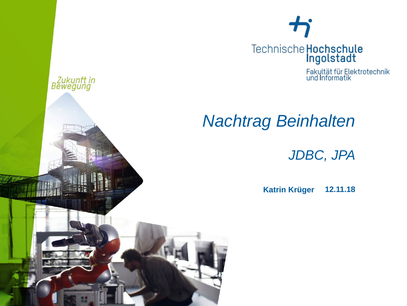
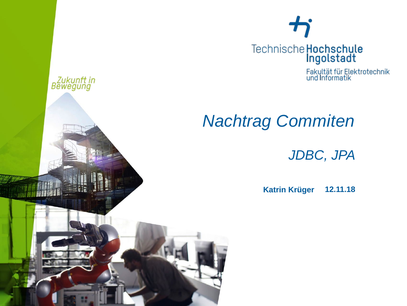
Beinhalten: Beinhalten -> Commiten (316, 121)
